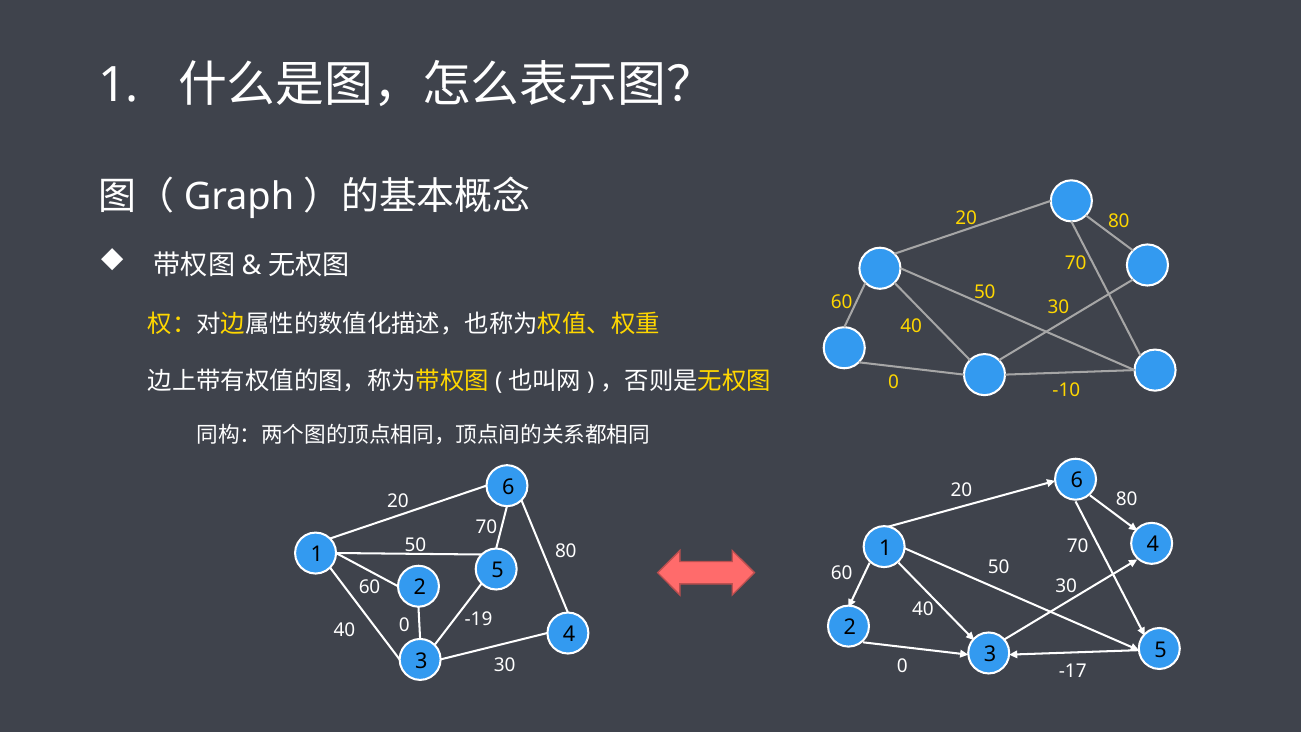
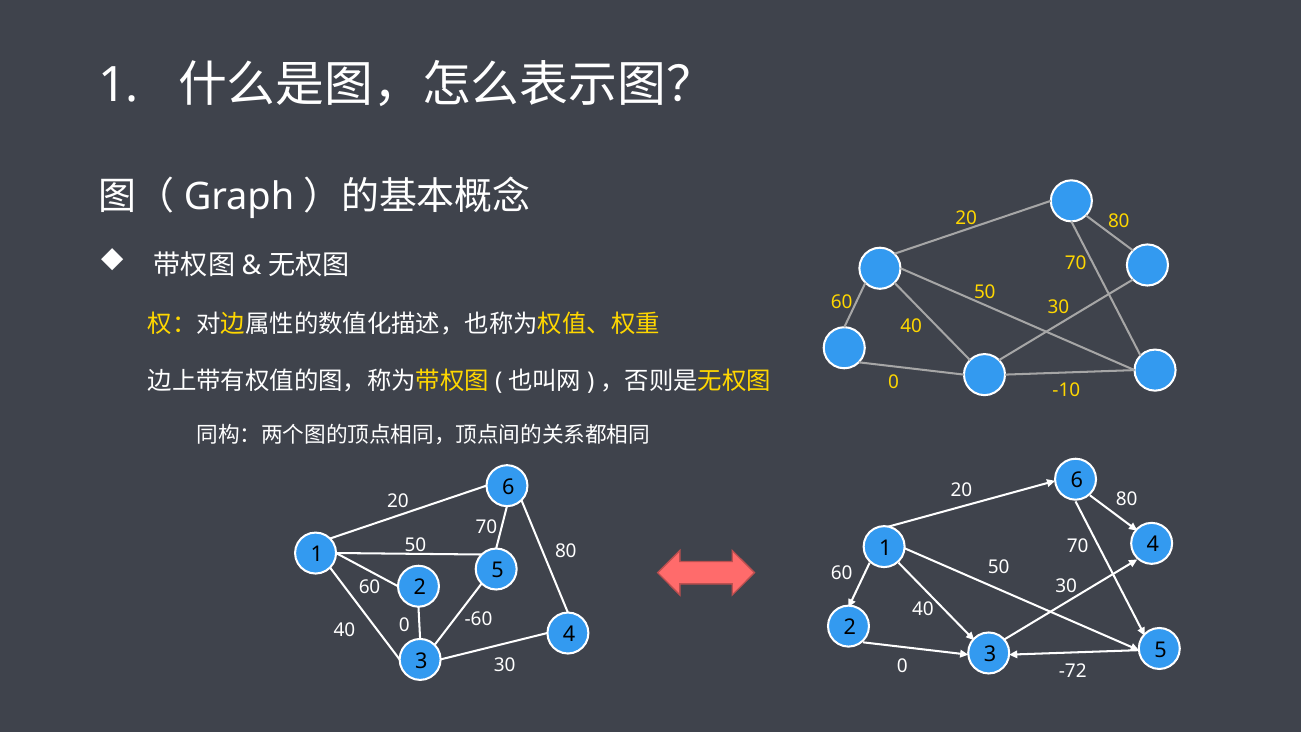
-19: -19 -> -60 (479, 619)
-17: -17 -> -72 (1073, 671)
